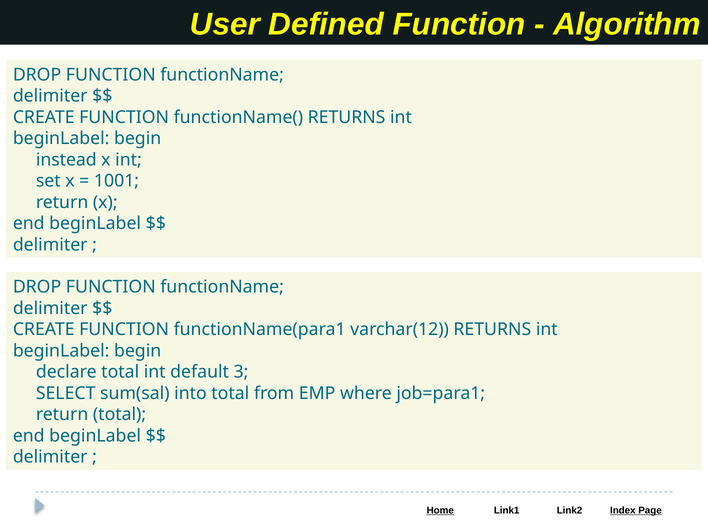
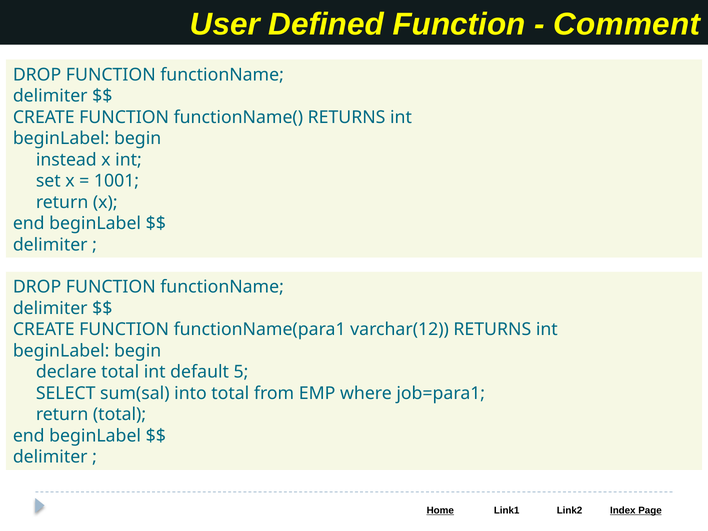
Algorithm: Algorithm -> Comment (627, 25)
3: 3 -> 5 (241, 372)
